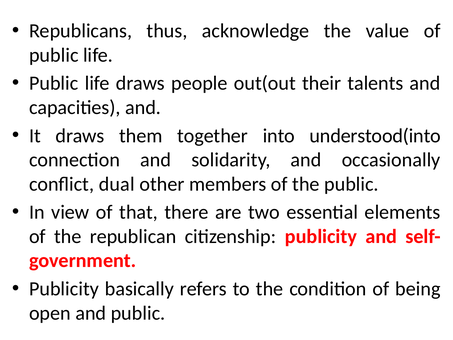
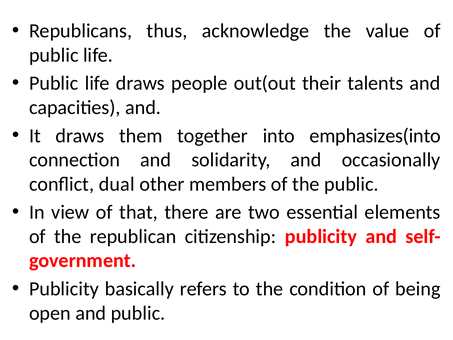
understood(into: understood(into -> emphasizes(into (375, 136)
